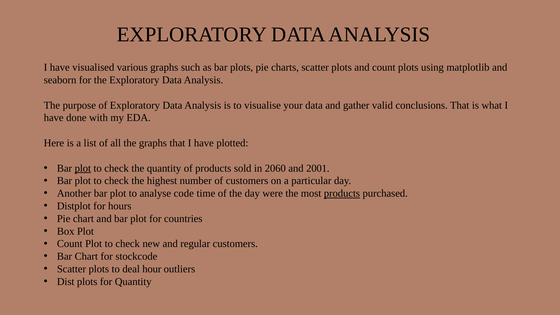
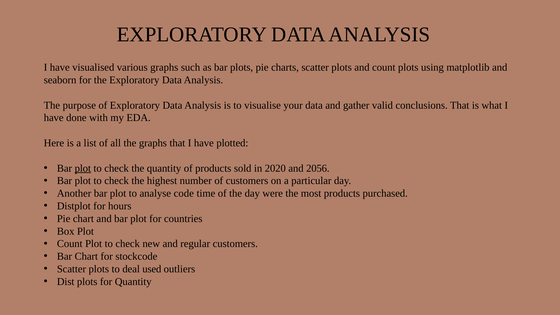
2060: 2060 -> 2020 (275, 168)
2001: 2001 -> 2056 (318, 168)
products underline: present -> none (342, 193)
hour: hour -> used (152, 269)
